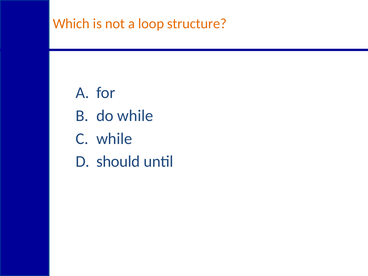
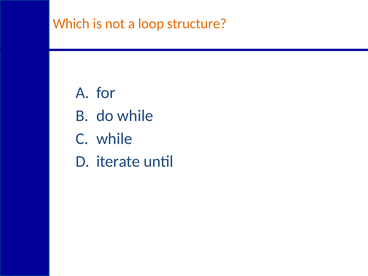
should: should -> iterate (118, 162)
